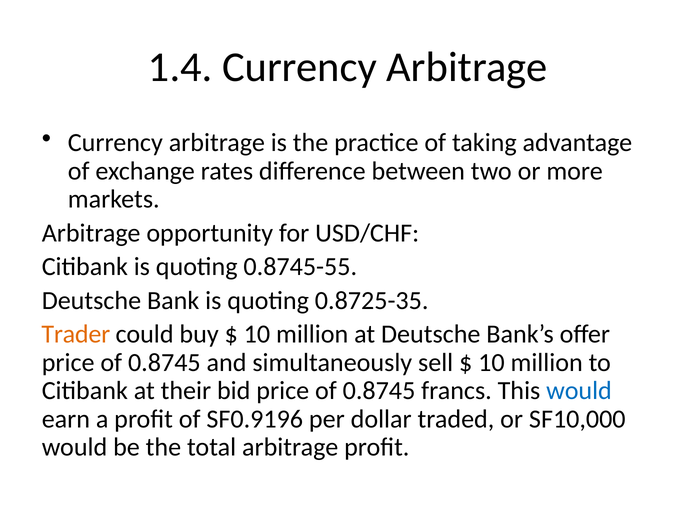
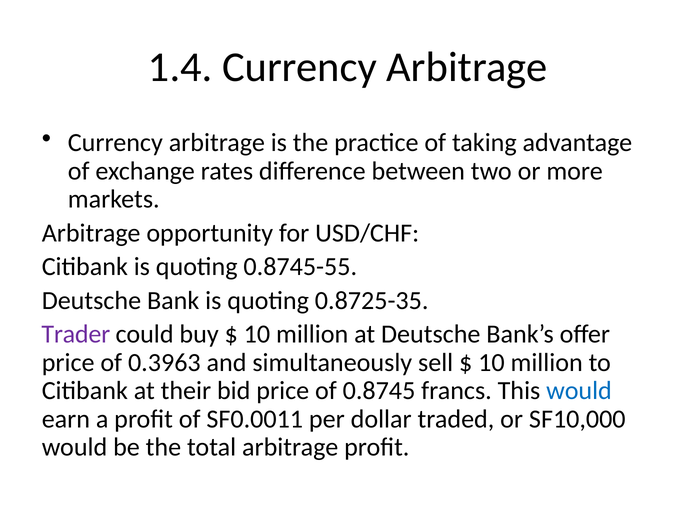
Trader colour: orange -> purple (76, 334)
0.8745: 0.8745 -> 0.3963 (164, 363)
SF0.9196: SF0.9196 -> SF0.0011 (255, 419)
